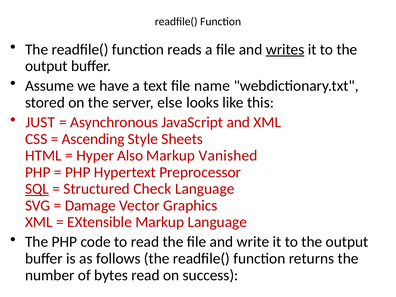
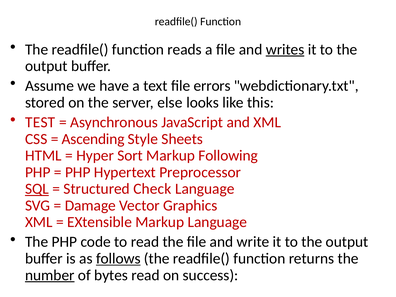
name: name -> errors (212, 86)
JUST: JUST -> TEST (40, 122)
Also: Also -> Sort (130, 156)
Vanished: Vanished -> Following (228, 156)
follows underline: none -> present (118, 259)
number underline: none -> present (50, 275)
